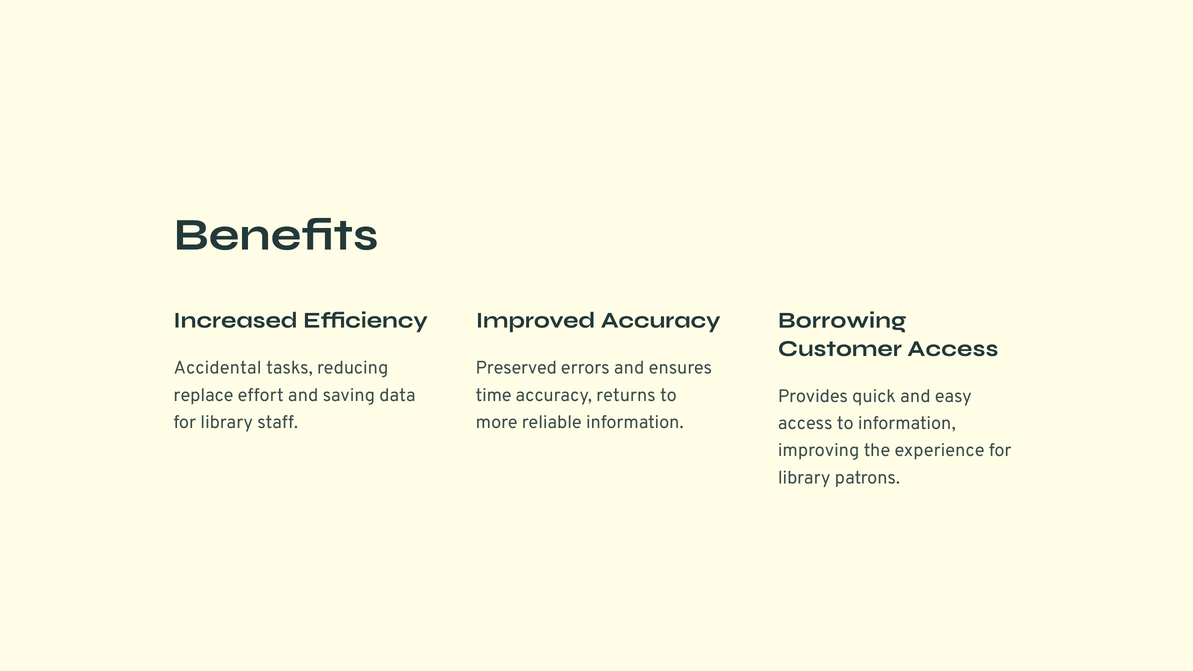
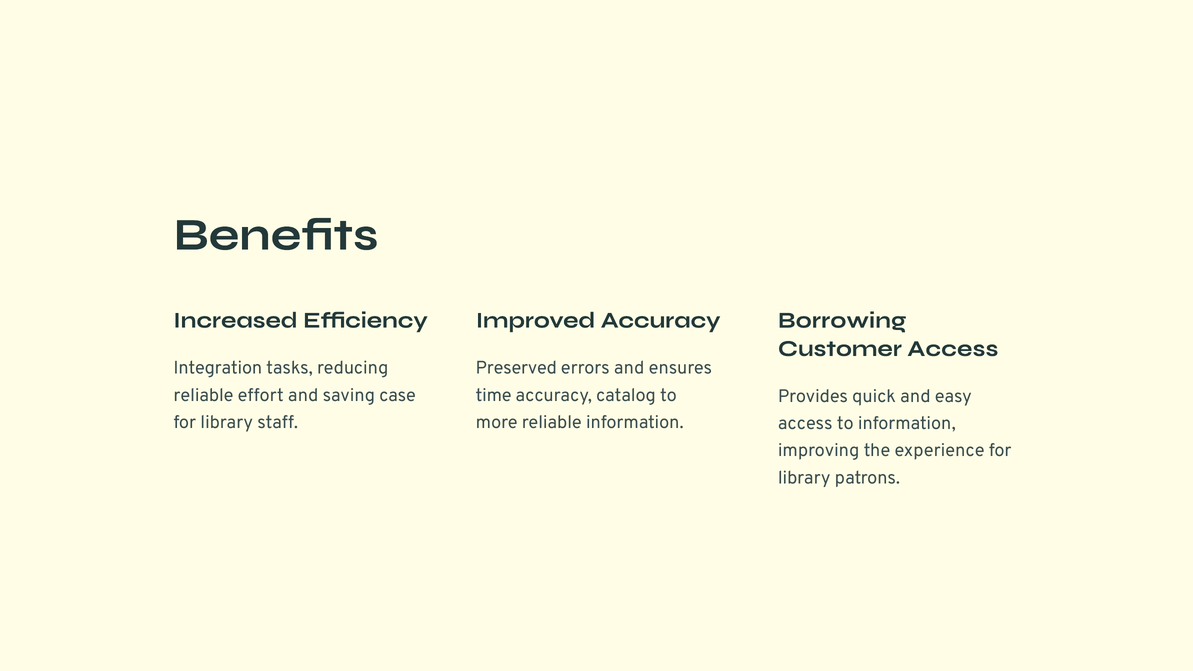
Accidental: Accidental -> Integration (218, 368)
replace: replace -> reliable (203, 395)
data: data -> case (398, 395)
returns: returns -> catalog (626, 395)
